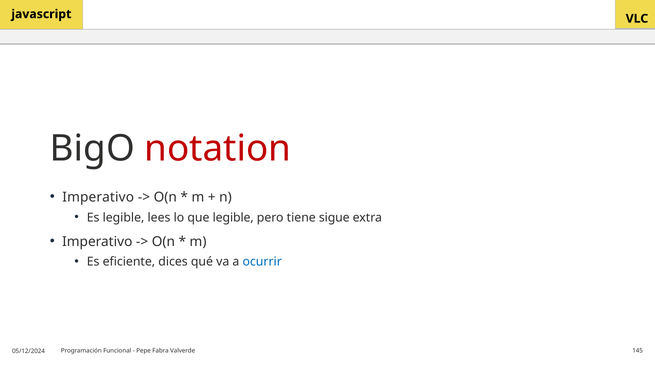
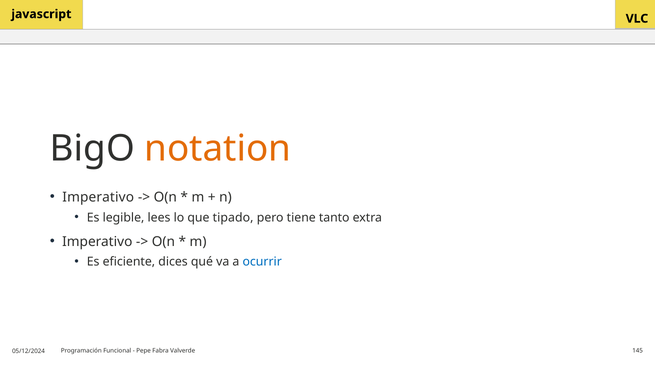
notation colour: red -> orange (218, 149)
que legible: legible -> tipado (233, 218)
sigue: sigue -> tanto (334, 218)
